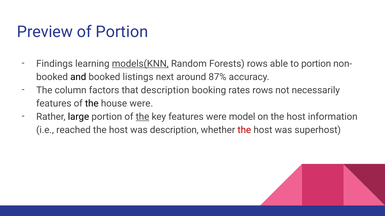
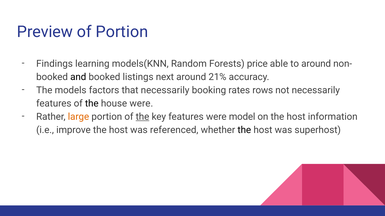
models(KNN underline: present -> none (140, 64)
Forests rows: rows -> price (257, 64)
to portion: portion -> around (316, 64)
87%: 87% -> 21% (217, 77)
column: column -> models (71, 90)
that description: description -> necessarily (165, 90)
large colour: black -> orange (78, 117)
reached: reached -> improve (73, 130)
was description: description -> referenced (174, 130)
the colour: red -> black (244, 130)
